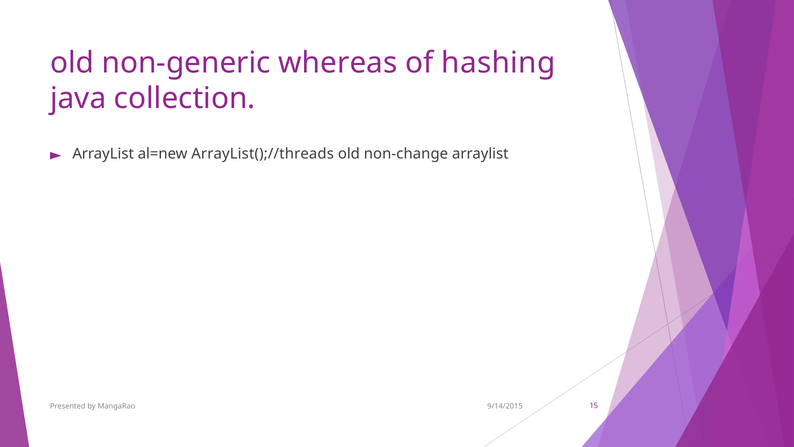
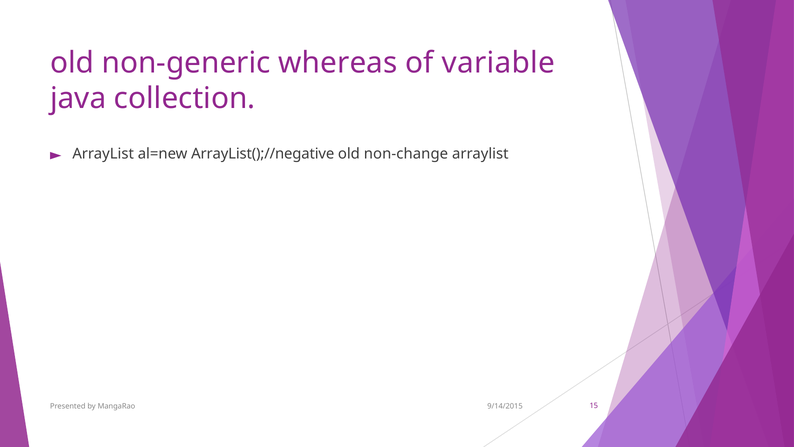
hashing: hashing -> variable (498, 63)
ArrayList();//threads: ArrayList();//threads -> ArrayList();//negative (263, 154)
